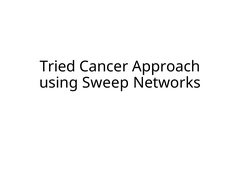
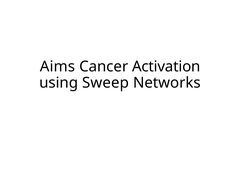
Tried: Tried -> Aims (57, 67)
Approach: Approach -> Activation (166, 67)
